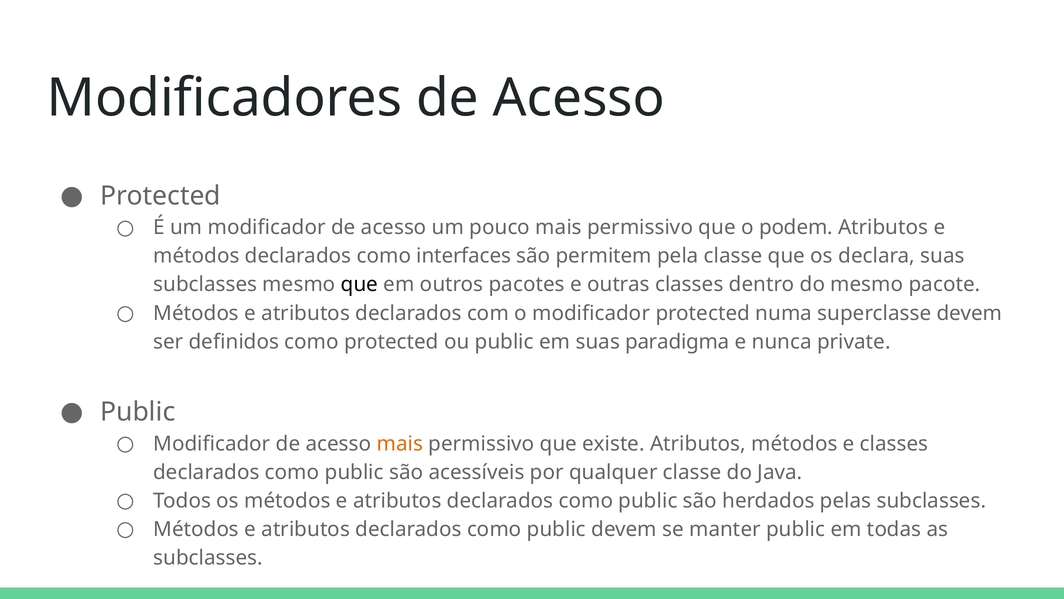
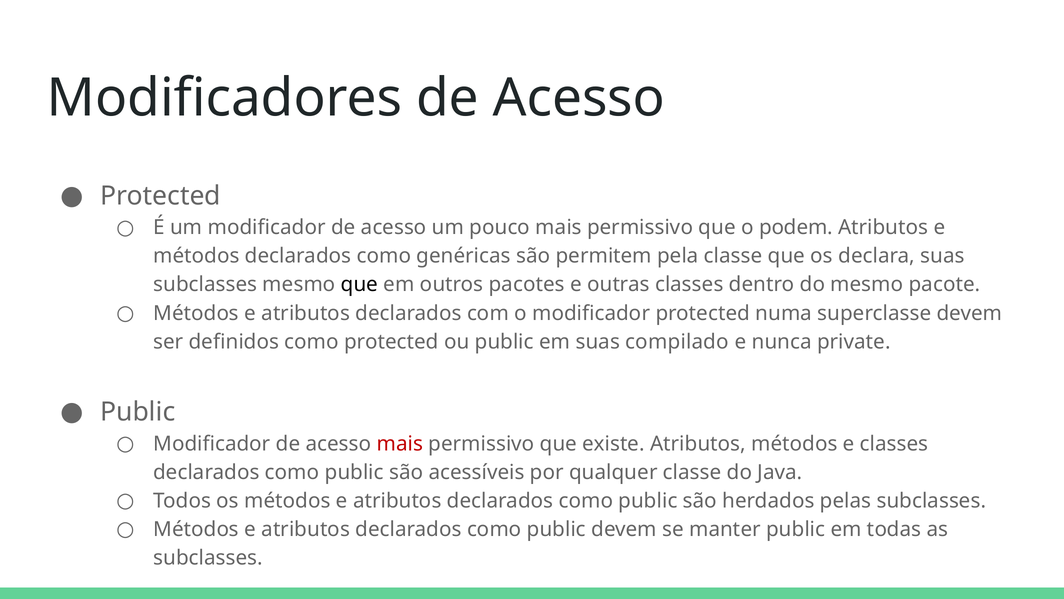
interfaces: interfaces -> genéricas (464, 256)
paradigma: paradigma -> compilado (677, 341)
mais colour: orange -> red (400, 443)
